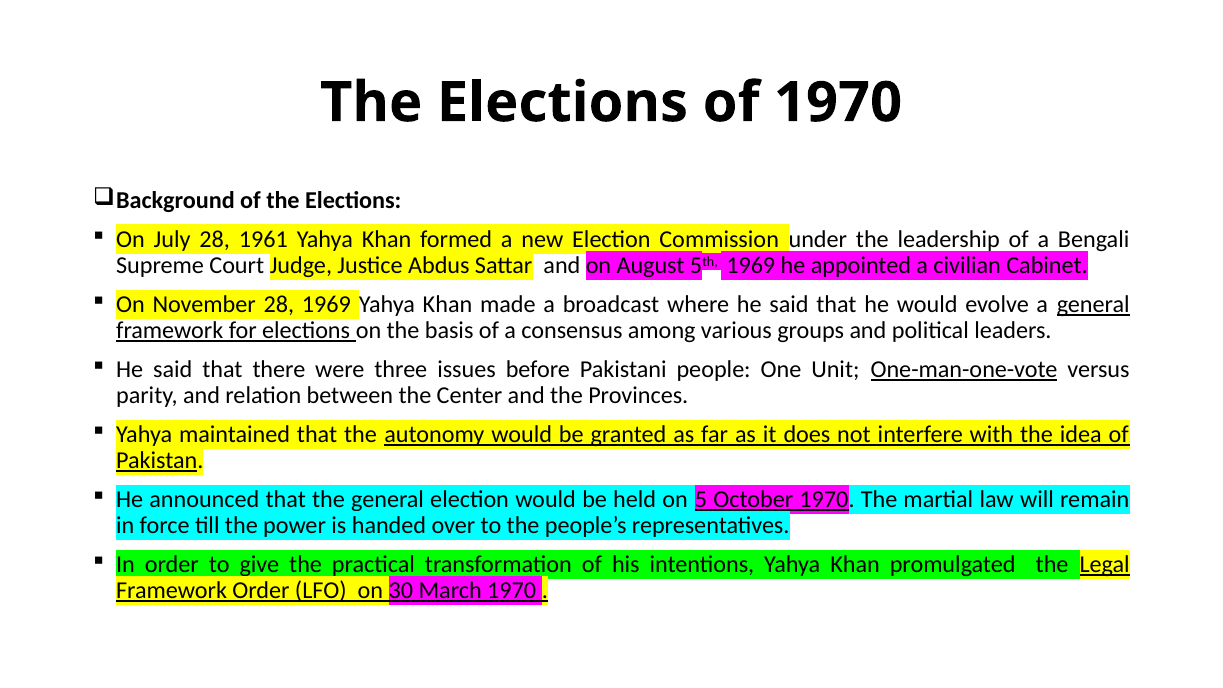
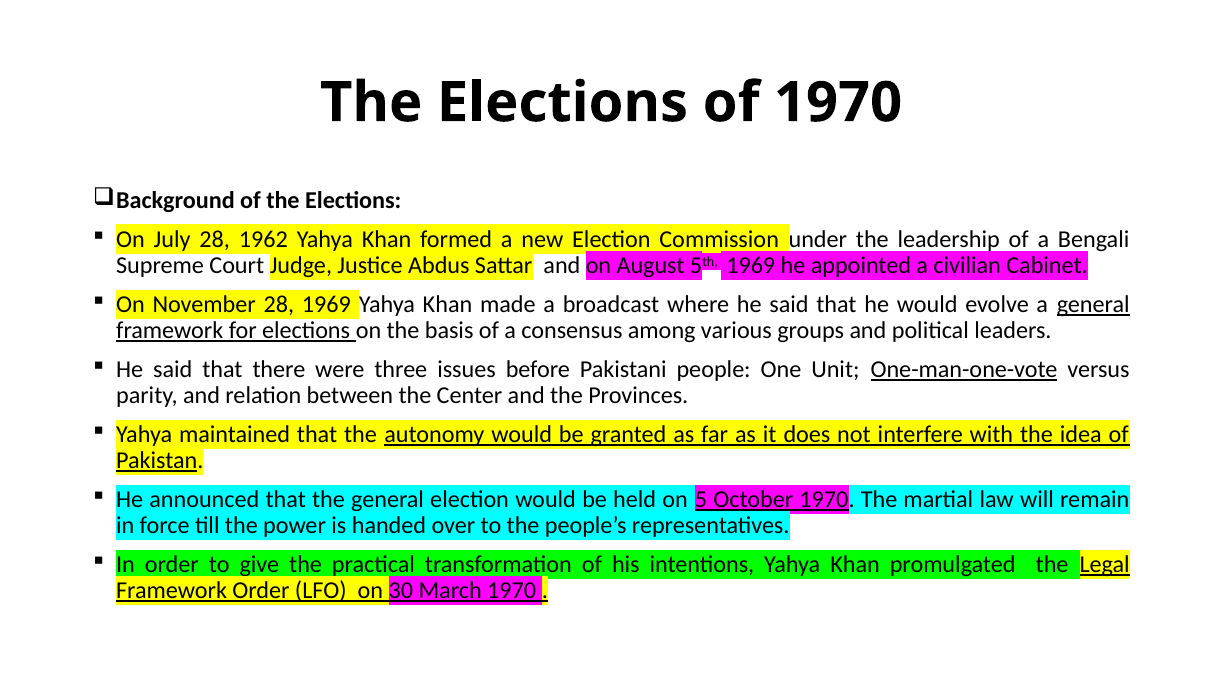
1961: 1961 -> 1962 (263, 240)
